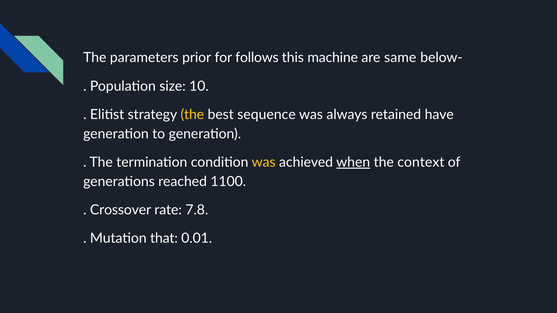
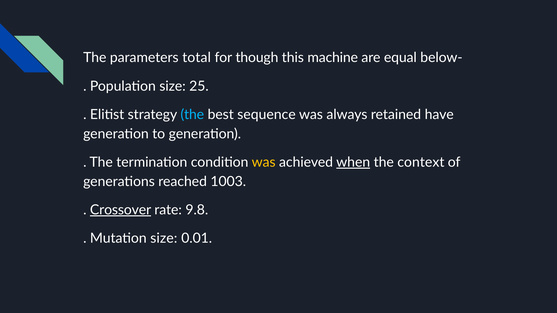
prior: prior -> total (197, 58)
follows: follows -> though (257, 58)
same: same -> equal (400, 58)
10: 10 -> 25 (199, 86)
the colour: yellow -> light blue (192, 115)
1100: 1100 -> 1003 (228, 182)
Crossover underline: none -> present (121, 210)
7.8: 7.8 -> 9.8 (197, 210)
Mutation that: that -> size (164, 239)
